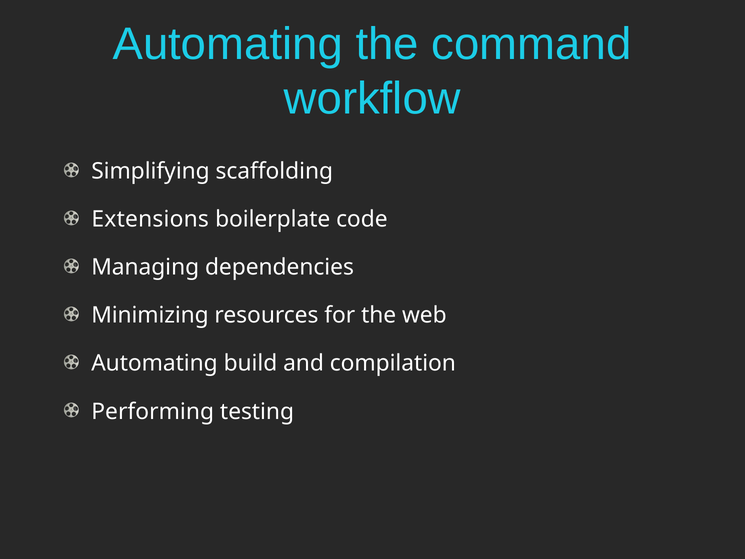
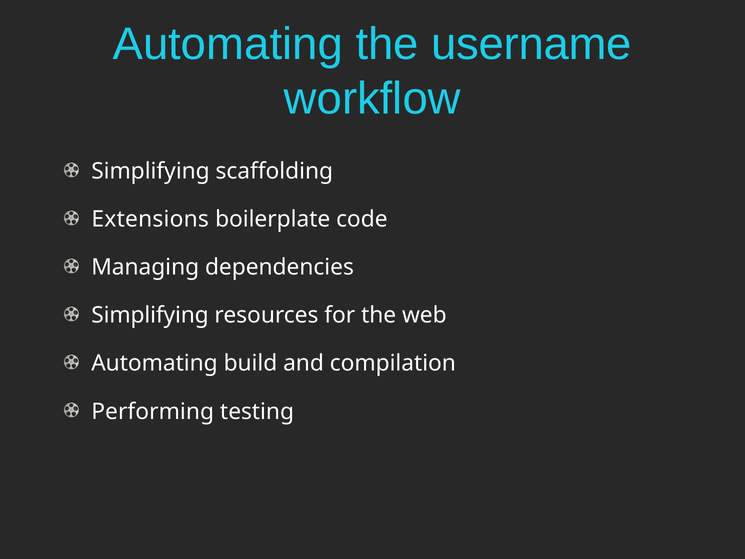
command: command -> username (532, 44)
Minimizing: Minimizing -> Simplifying (150, 315)
